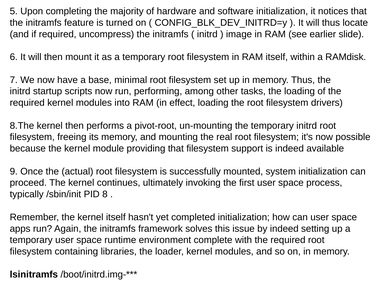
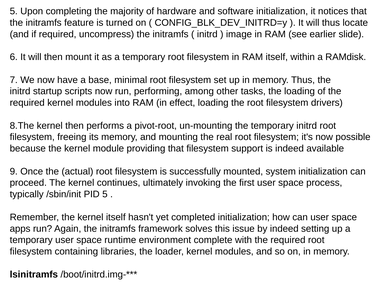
PID 8: 8 -> 5 (105, 194)
